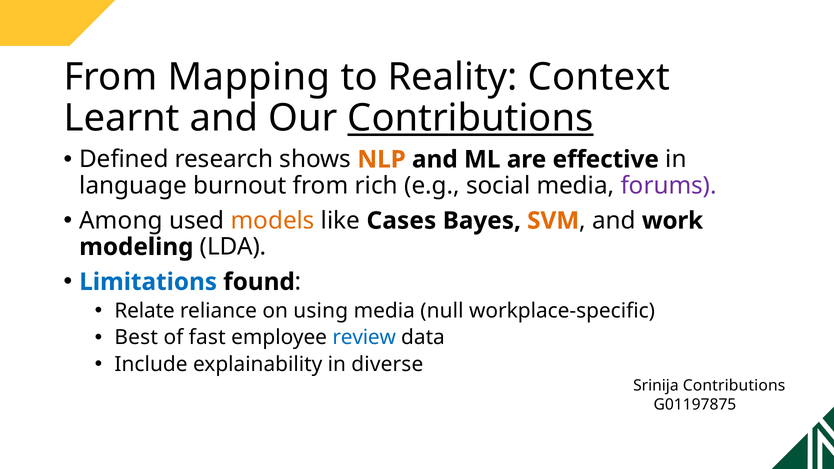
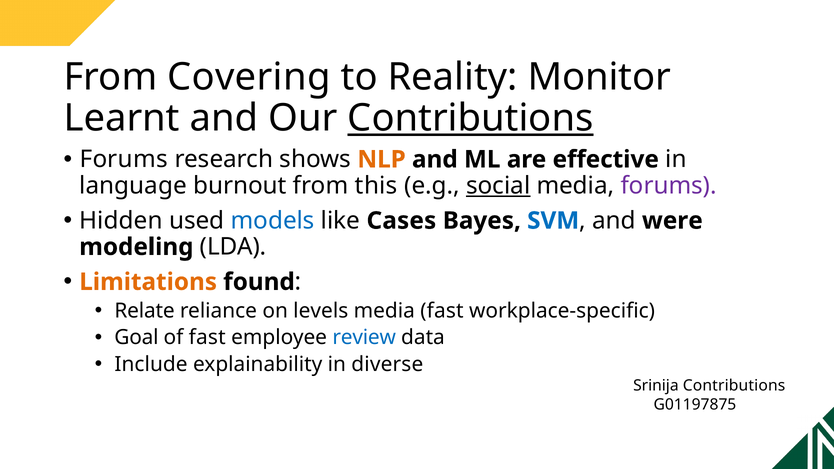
Mapping: Mapping -> Covering (249, 77)
Context: Context -> Monitor (599, 77)
Defined: Defined -> Forums (124, 160)
rich: rich -> this (376, 186)
social underline: none -> present (498, 186)
Among: Among -> Hidden (121, 221)
models colour: orange -> blue (273, 221)
SVM colour: orange -> blue (553, 221)
work: work -> were (672, 221)
Limitations colour: blue -> orange (148, 282)
using: using -> levels (321, 311)
media null: null -> fast (442, 311)
Best: Best -> Goal (136, 338)
